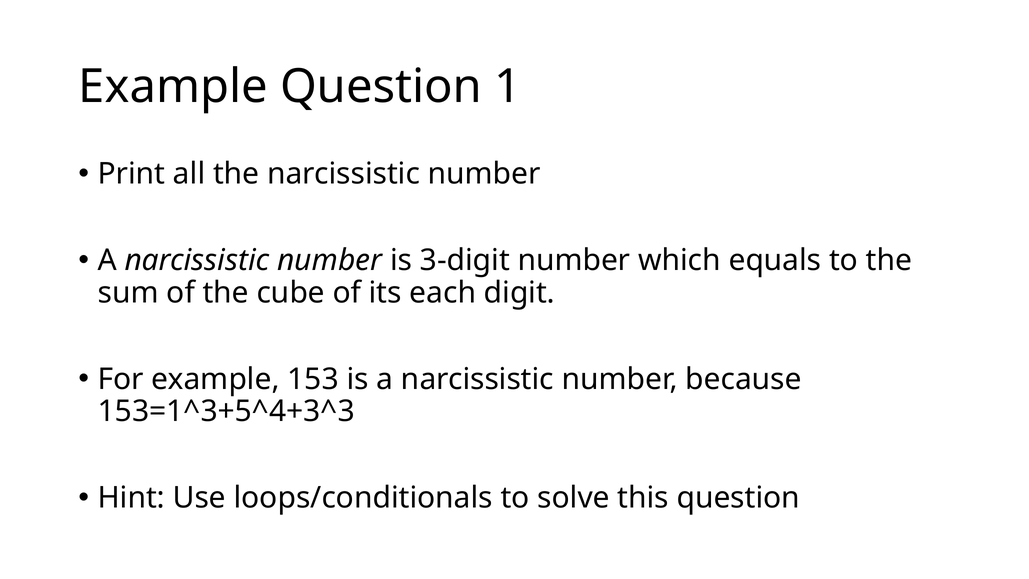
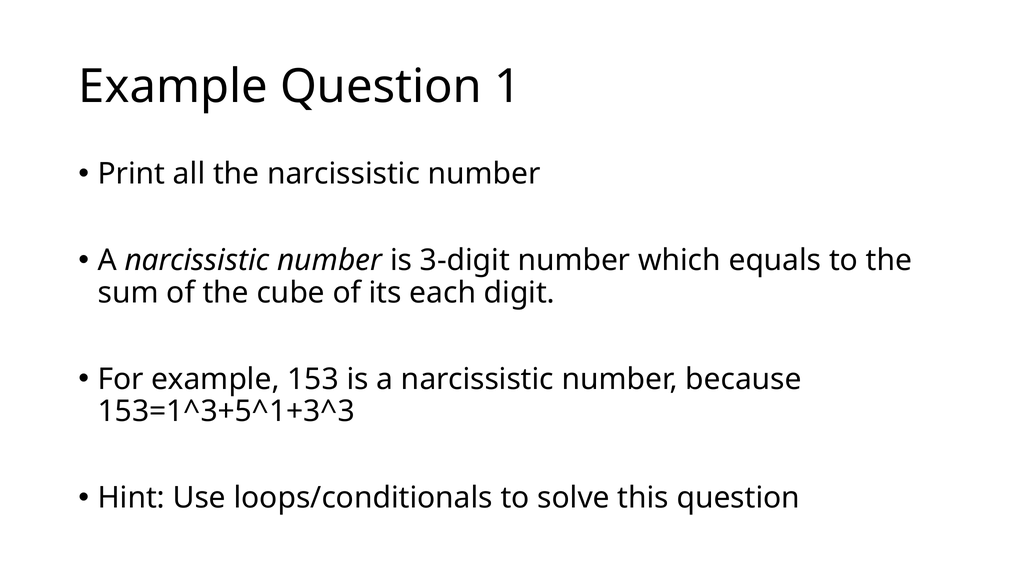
153=1^3+5^4+3^3: 153=1^3+5^4+3^3 -> 153=1^3+5^1+3^3 (226, 411)
